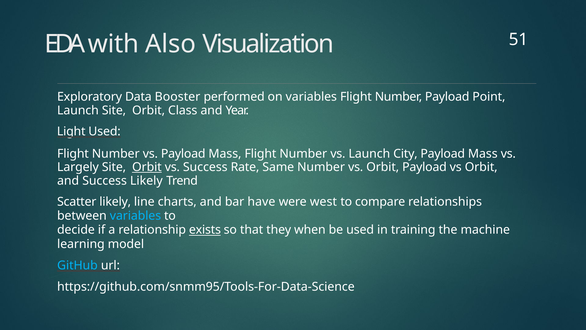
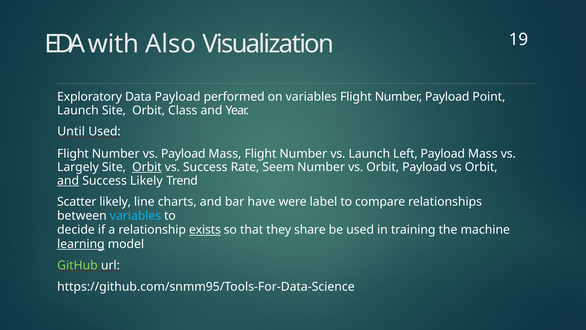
51: 51 -> 19 (519, 39)
Data Booster: Booster -> Payload (178, 97)
Light: Light -> Until (71, 131)
City: City -> Left (405, 154)
Same: Same -> Seem (278, 167)
and underline: none -> present (68, 181)
west: west -> label (323, 202)
when: when -> share (310, 230)
learning underline: none -> present (81, 244)
GitHub colour: light blue -> light green (77, 265)
